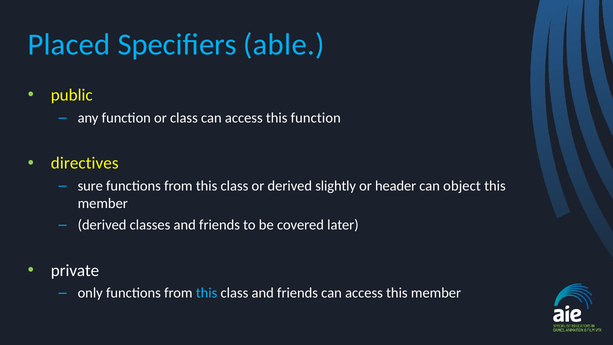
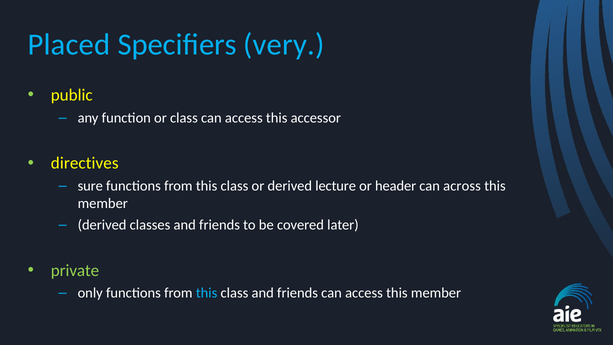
able: able -> very (284, 45)
this function: function -> accessor (316, 118)
slightly: slightly -> lecture (336, 186)
object: object -> across (462, 186)
private colour: white -> light green (75, 270)
